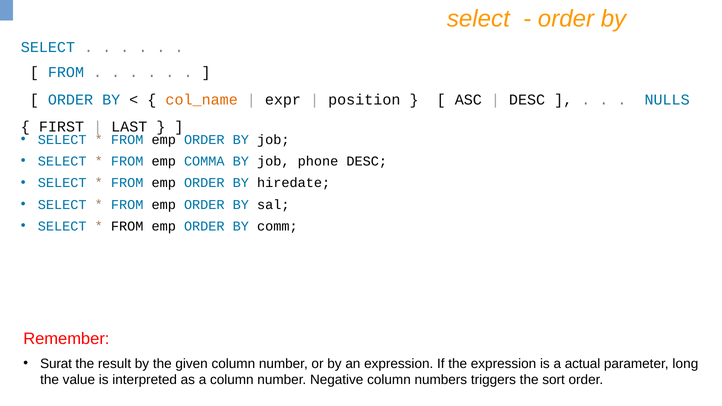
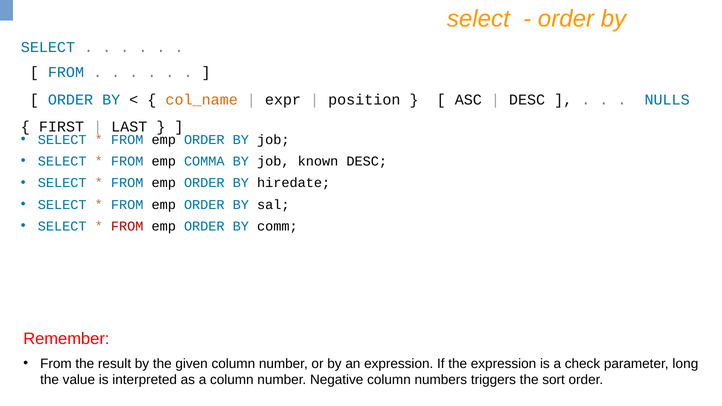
phone: phone -> known (318, 161)
FROM colour: black -> red (127, 226)
Surat: Surat -> From (56, 364)
actual: actual -> check (582, 364)
